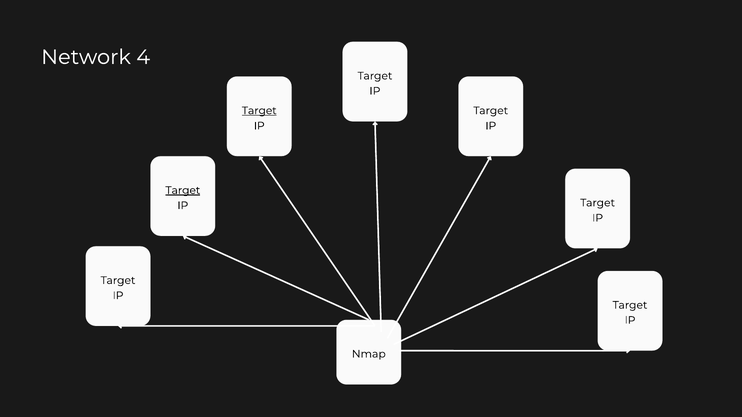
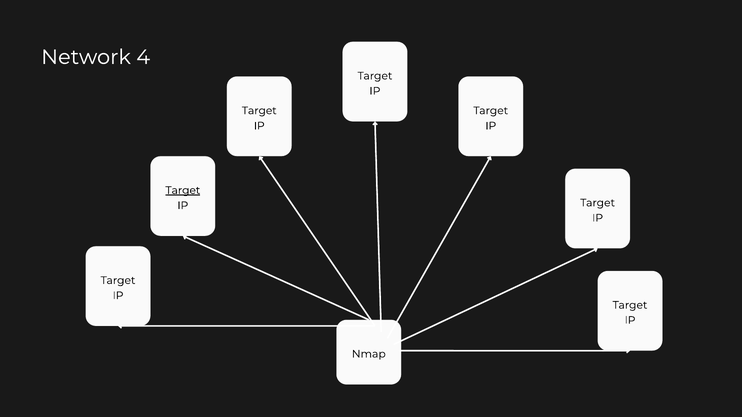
Target underline: present -> none (259, 111)
